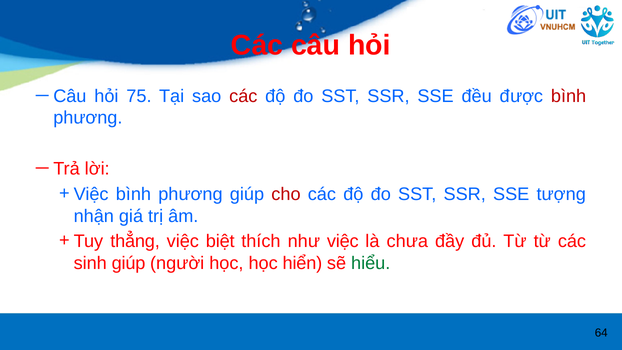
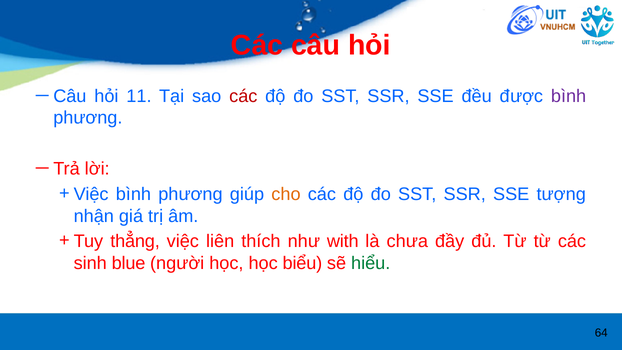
75: 75 -> 11 (139, 96)
bình colour: red -> purple (569, 96)
cho colour: red -> orange (286, 194)
biệt: biệt -> liên (220, 241)
như việc: việc -> with (343, 241)
sinh giúp: giúp -> blue (129, 263)
hiển: hiển -> biểu (302, 263)
